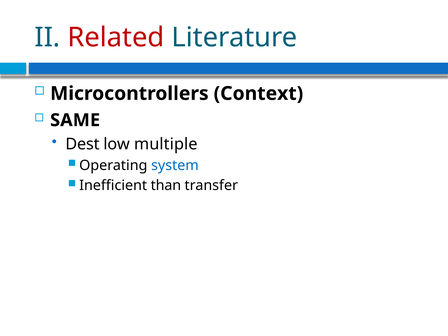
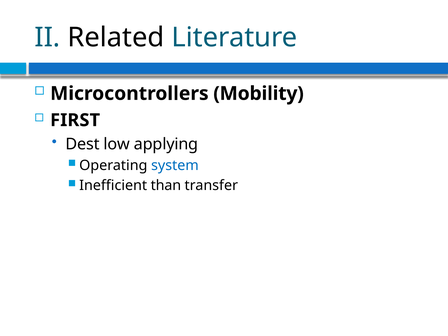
Related colour: red -> black (116, 37)
Context: Context -> Mobility (259, 94)
SAME: SAME -> FIRST (75, 120)
multiple: multiple -> applying (166, 144)
